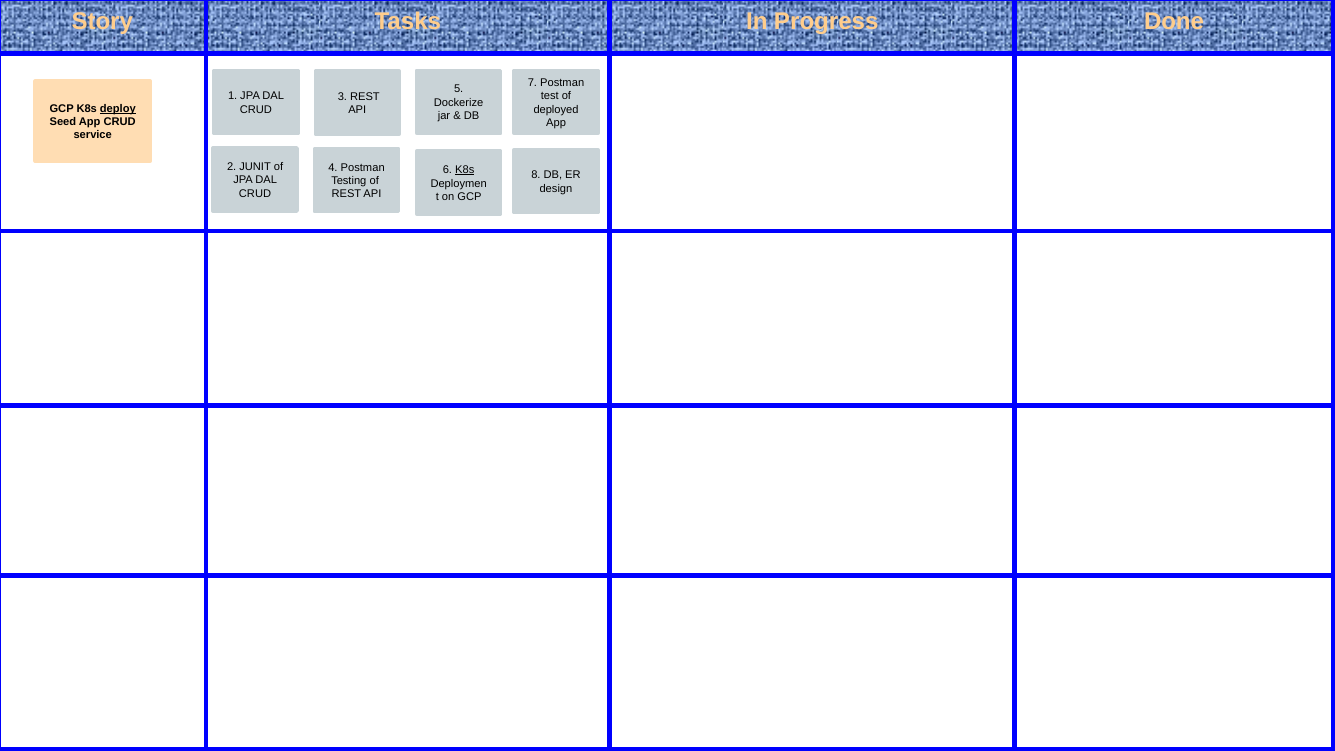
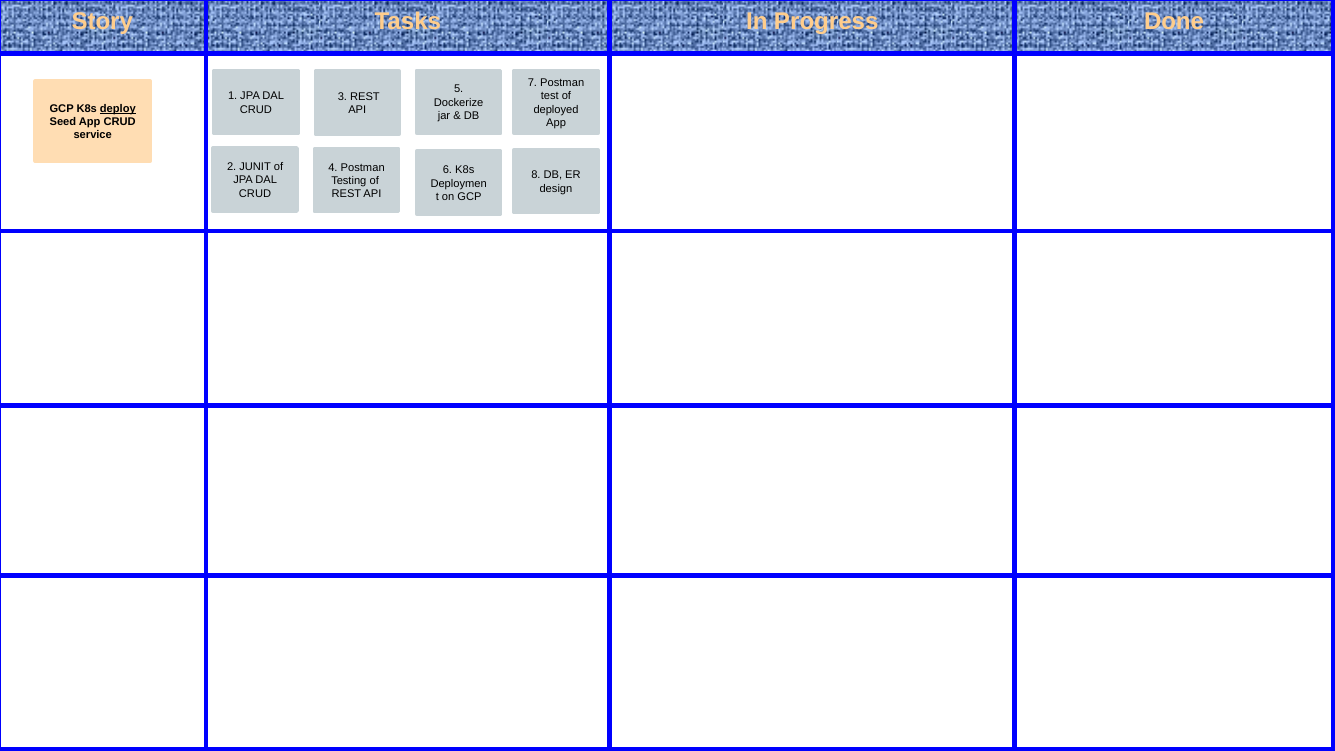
K8s underline: present -> none (465, 170)
